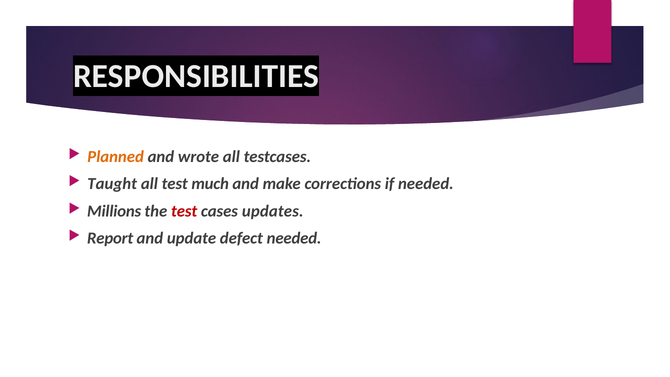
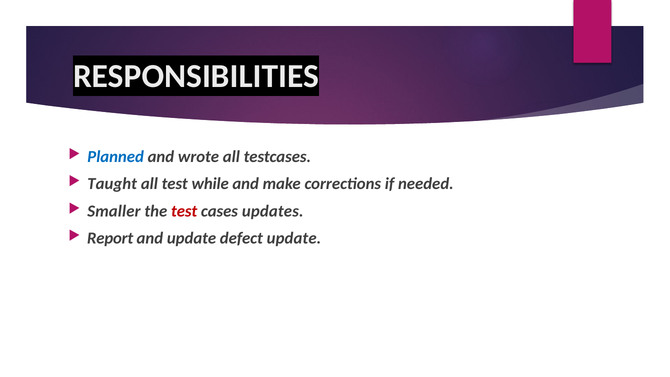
Planned colour: orange -> blue (116, 157)
much: much -> while (210, 184)
Millions: Millions -> Smaller (114, 211)
defect needed: needed -> update (294, 238)
